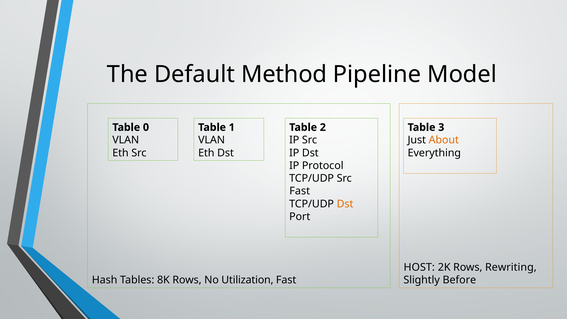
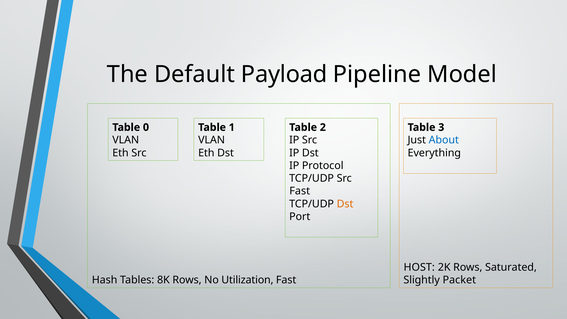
Method: Method -> Payload (284, 74)
About colour: orange -> blue (444, 140)
Rewriting: Rewriting -> Saturated (511, 267)
Before: Before -> Packet (459, 280)
